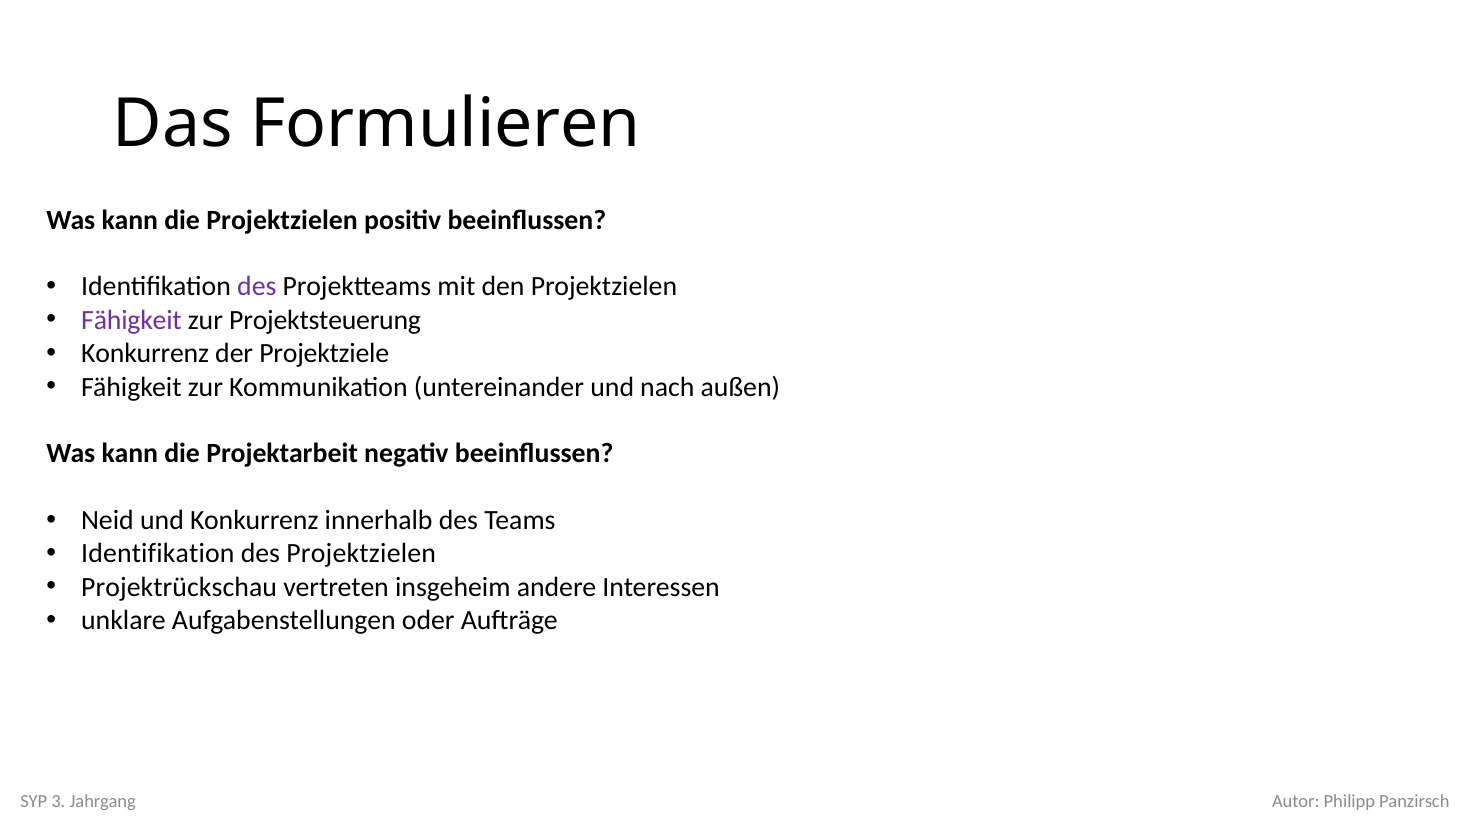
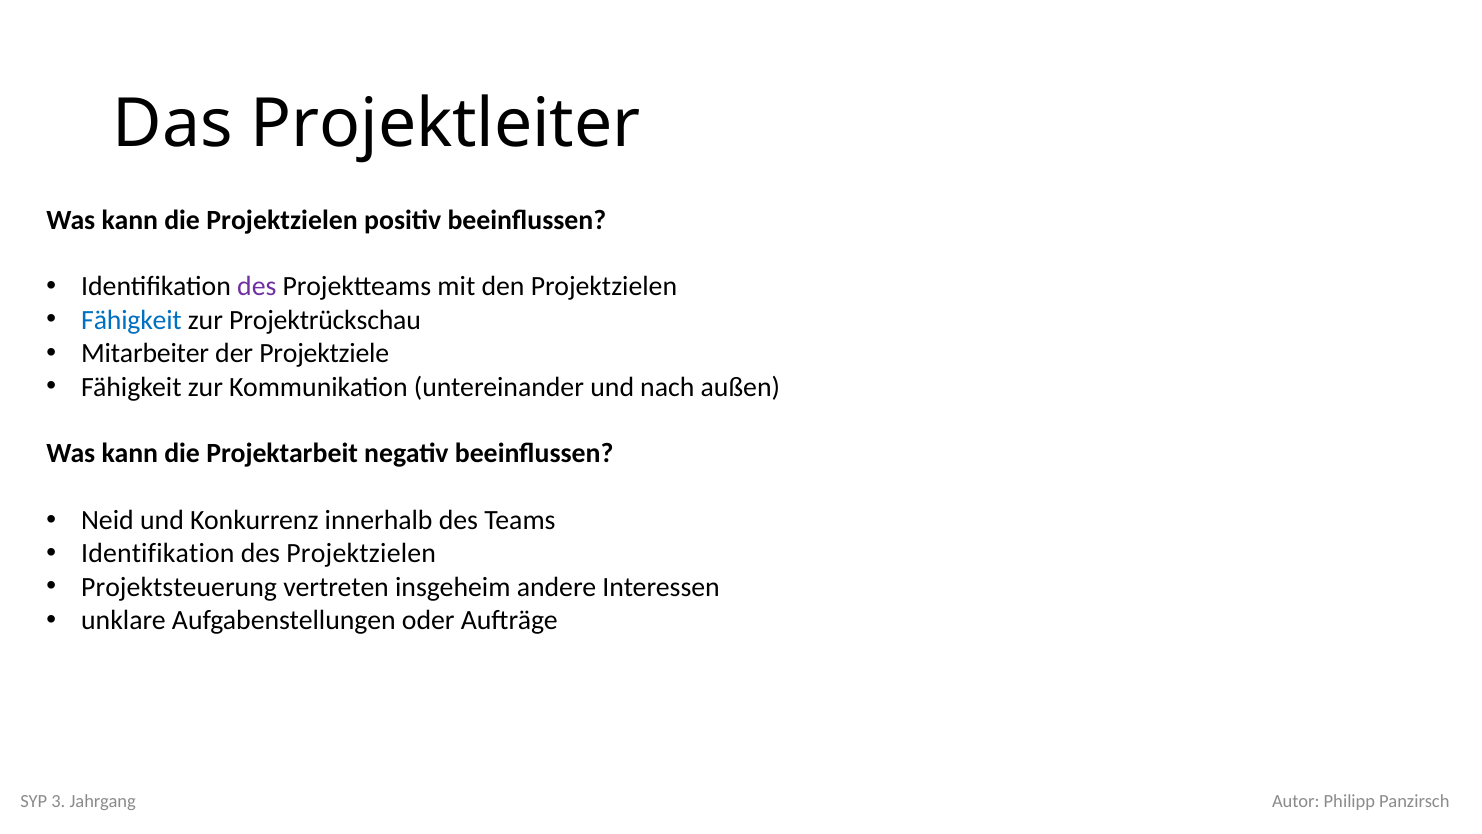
Formulieren: Formulieren -> Projektleiter (446, 124)
Fähigkeit colour: purple -> blue (131, 320)
Projektsteuerung: Projektsteuerung -> Projektrückschau (325, 320)
Konkurrenz: Konkurrenz -> Mitarbeiter (145, 353)
Projektrückschau: Projektrückschau -> Projektsteuerung (179, 587)
